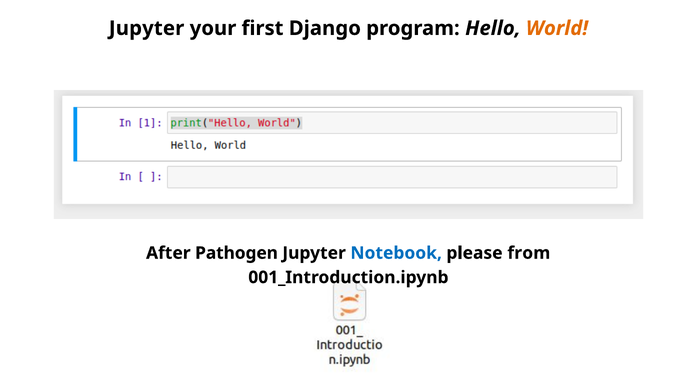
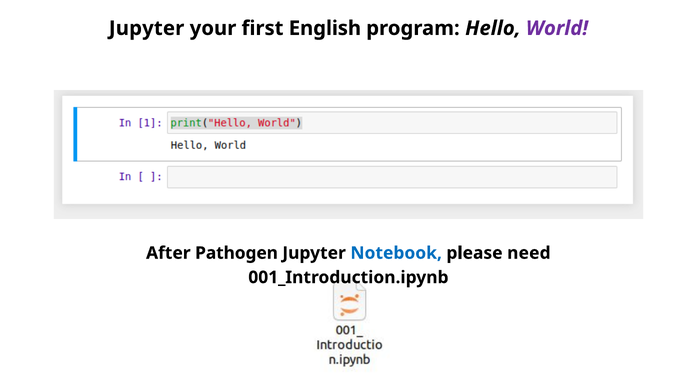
Django: Django -> English (325, 28)
World colour: orange -> purple (557, 28)
from: from -> need (529, 253)
